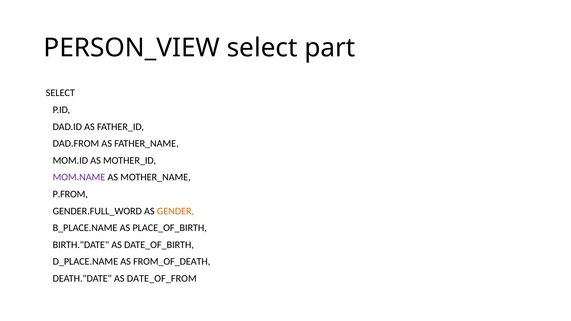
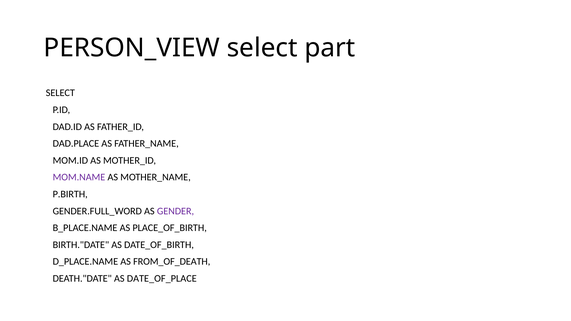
DAD.FROM: DAD.FROM -> DAD.PLACE (76, 144)
P.FROM: P.FROM -> P.BIRTH (70, 194)
GENDER colour: orange -> purple (176, 211)
DATE_OF_FROM: DATE_OF_FROM -> DATE_OF_PLACE (162, 279)
